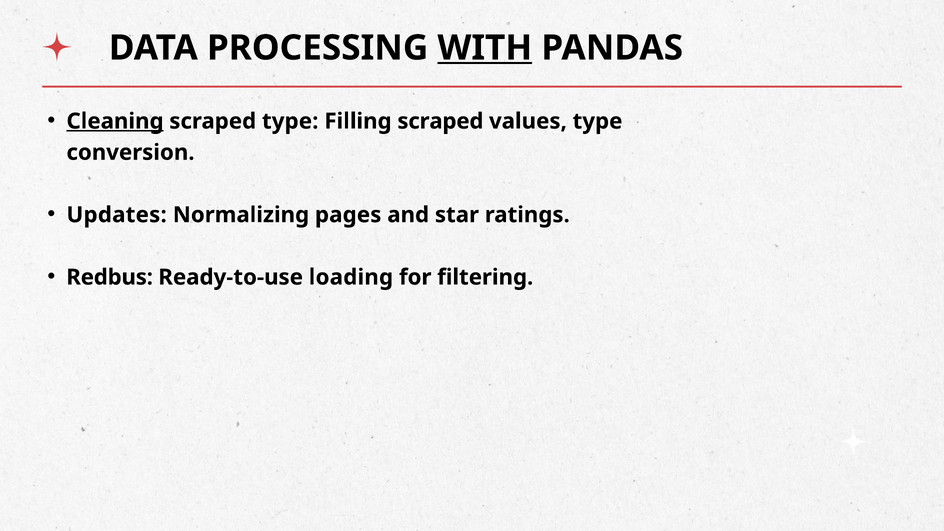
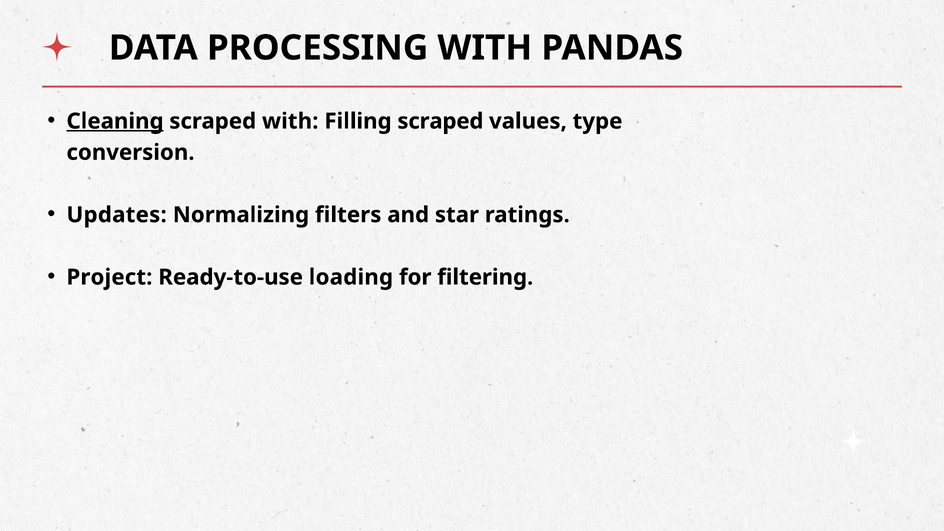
WITH underline: present -> none (485, 48)
scraped type: type -> with (290, 121)
pages: pages -> filters (348, 215)
Redbus: Redbus -> Project (109, 277)
